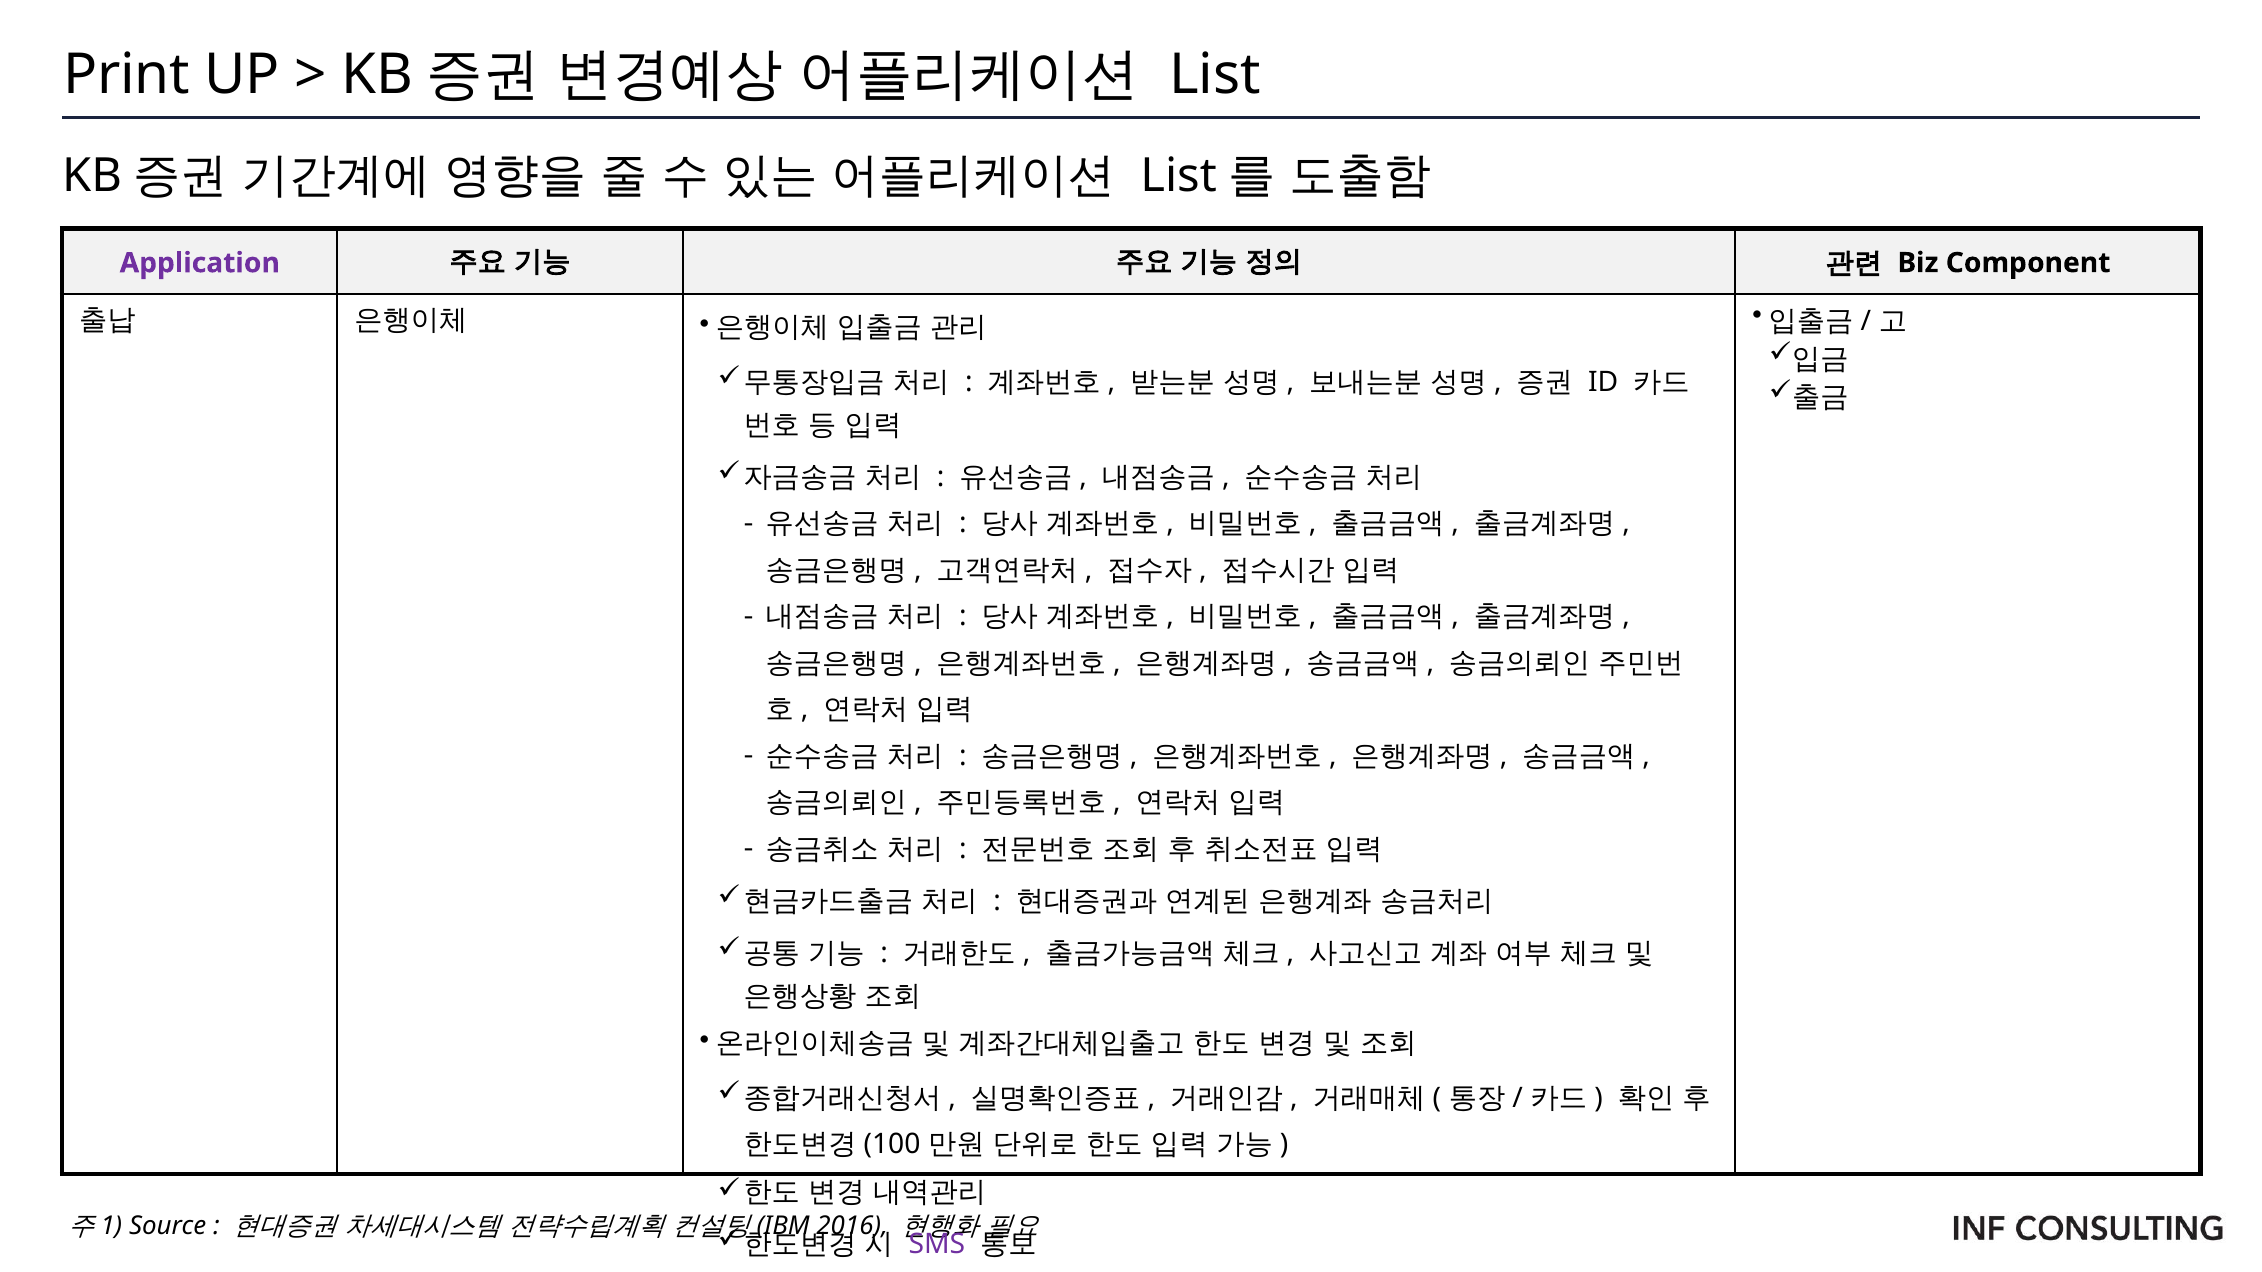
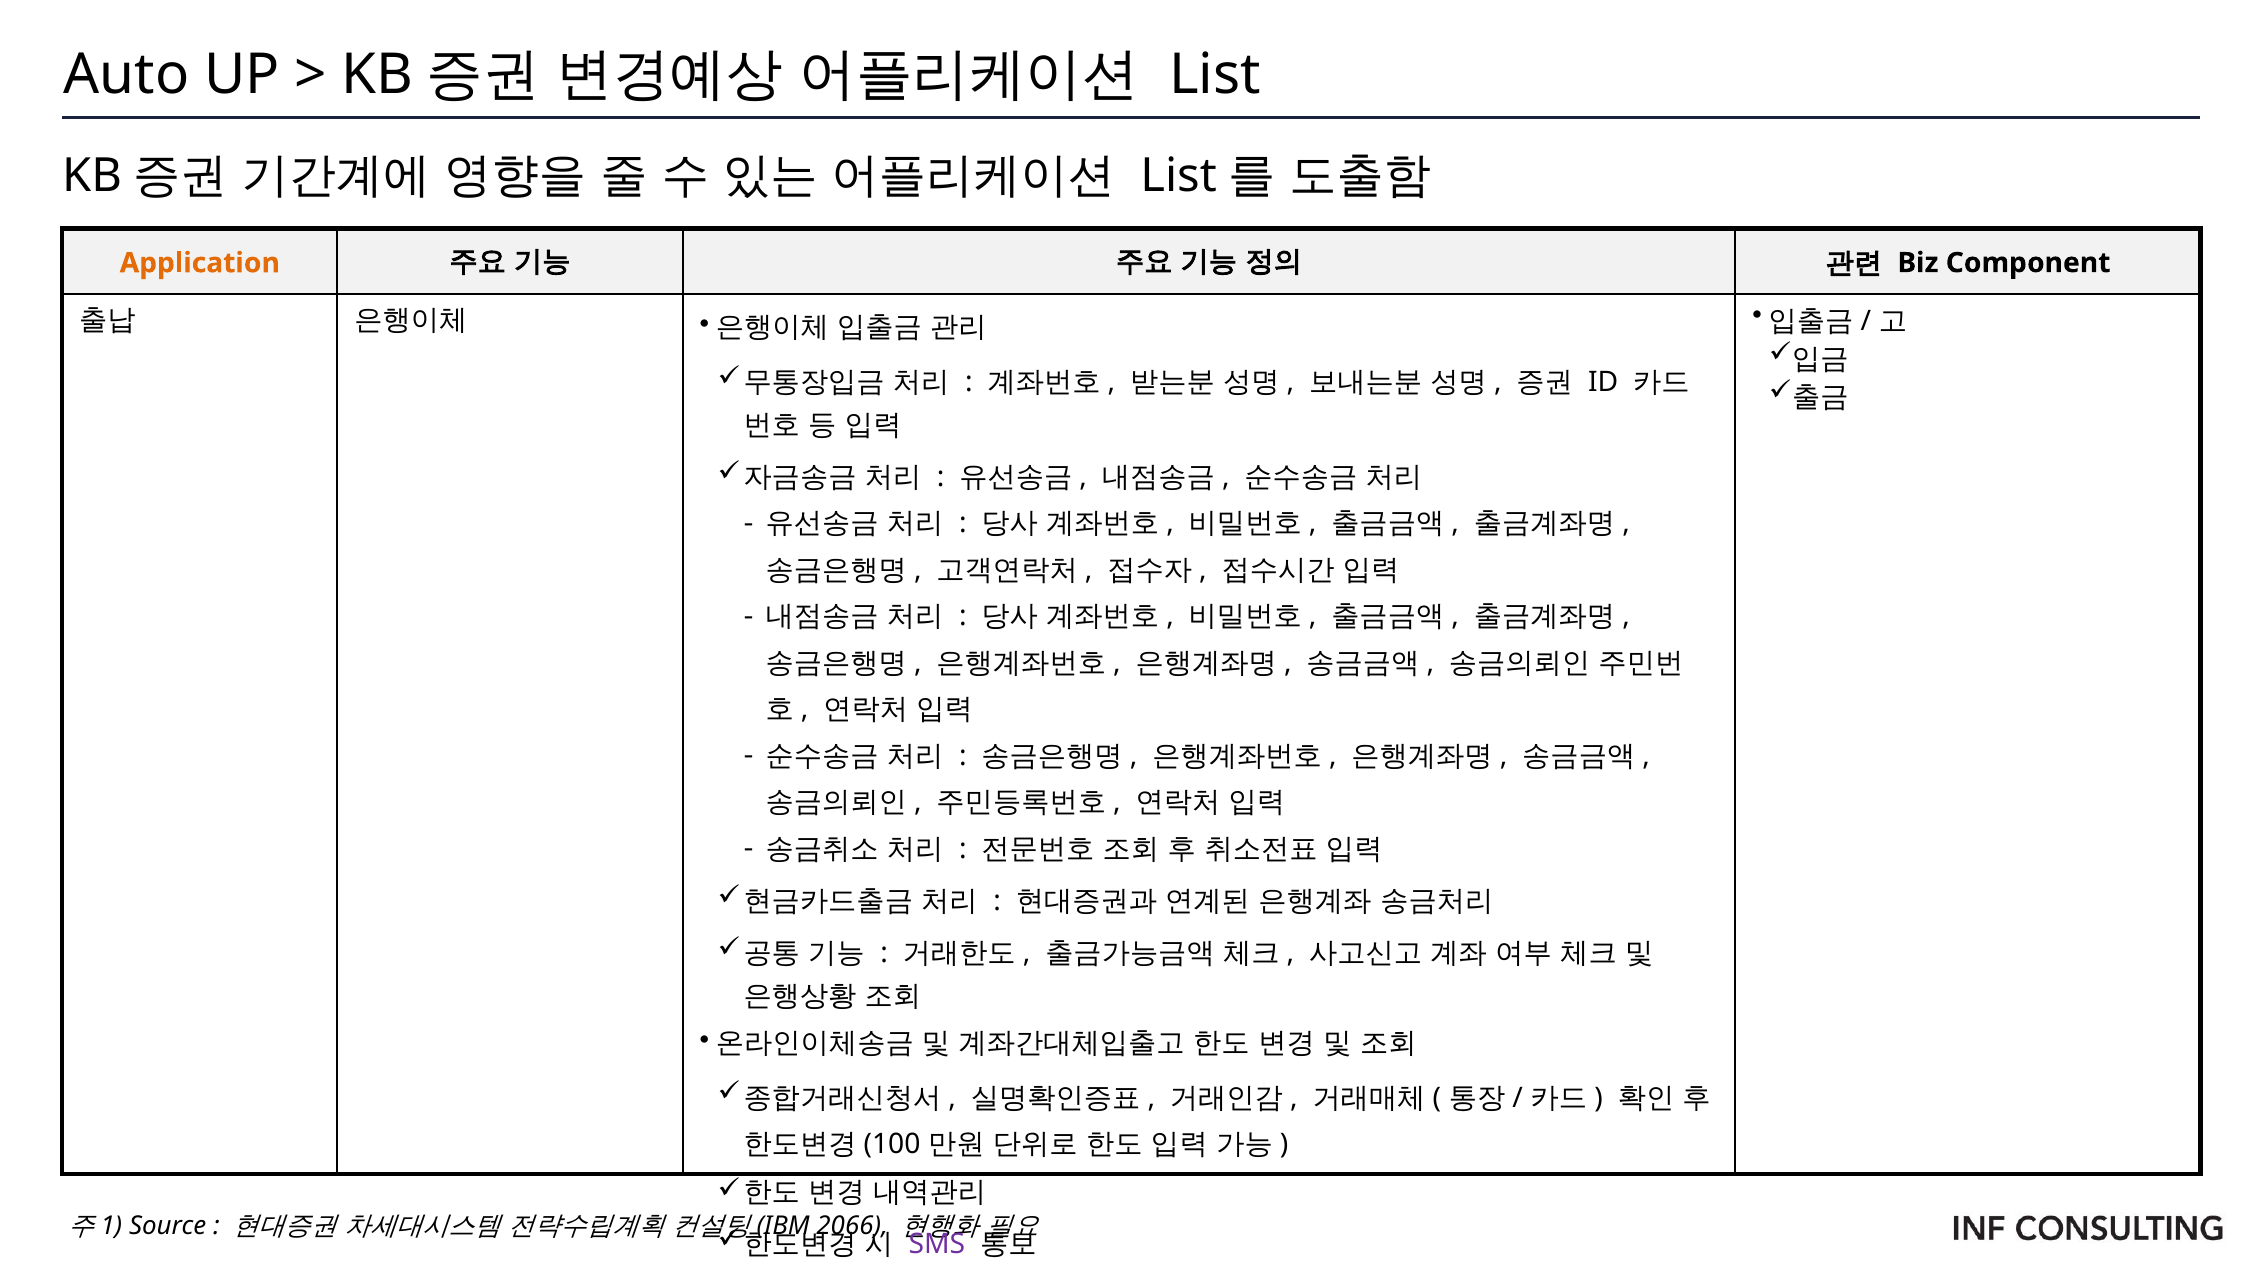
Print: Print -> Auto (127, 75)
Application colour: purple -> orange (200, 263)
2016: 2016 -> 2066 (852, 1227)
